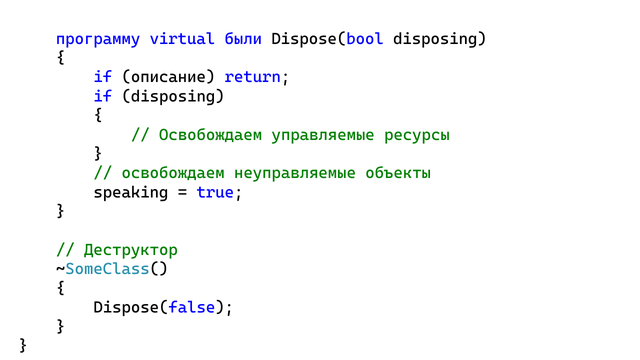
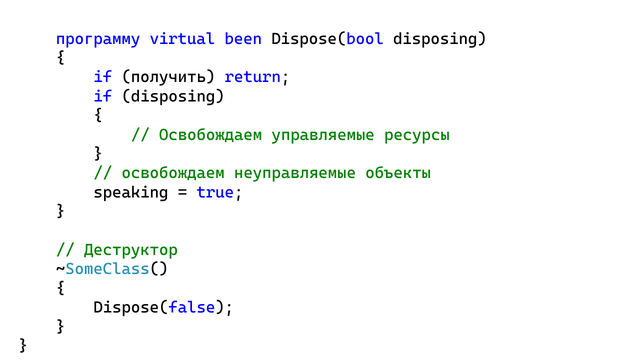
были: были -> been (243, 39)
описание: описание -> получить (168, 77)
